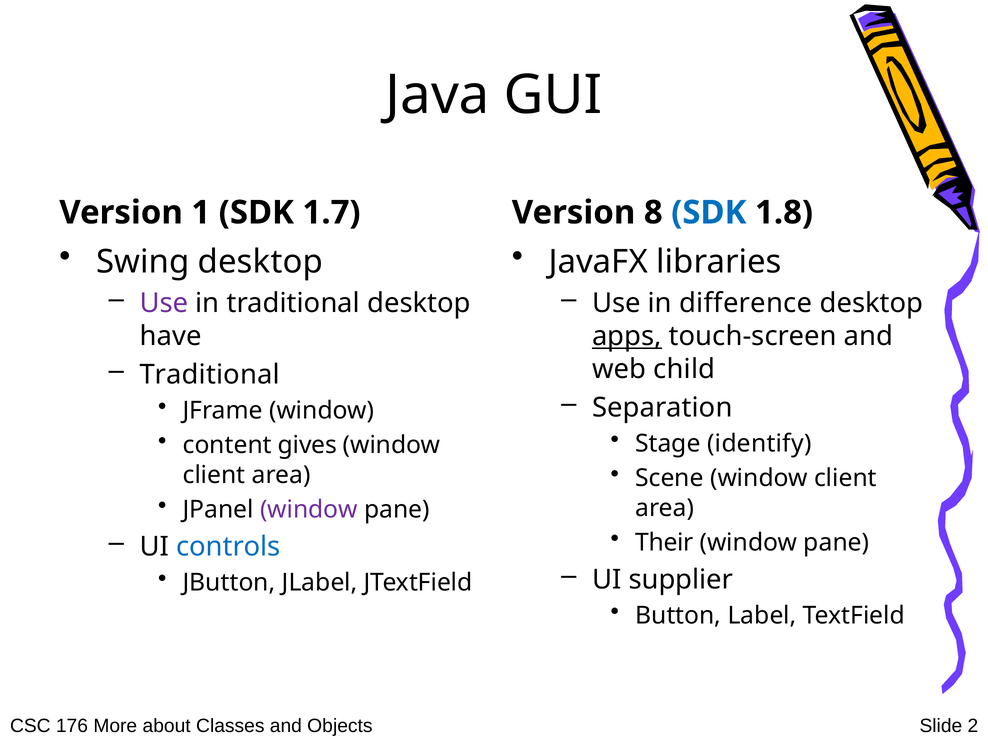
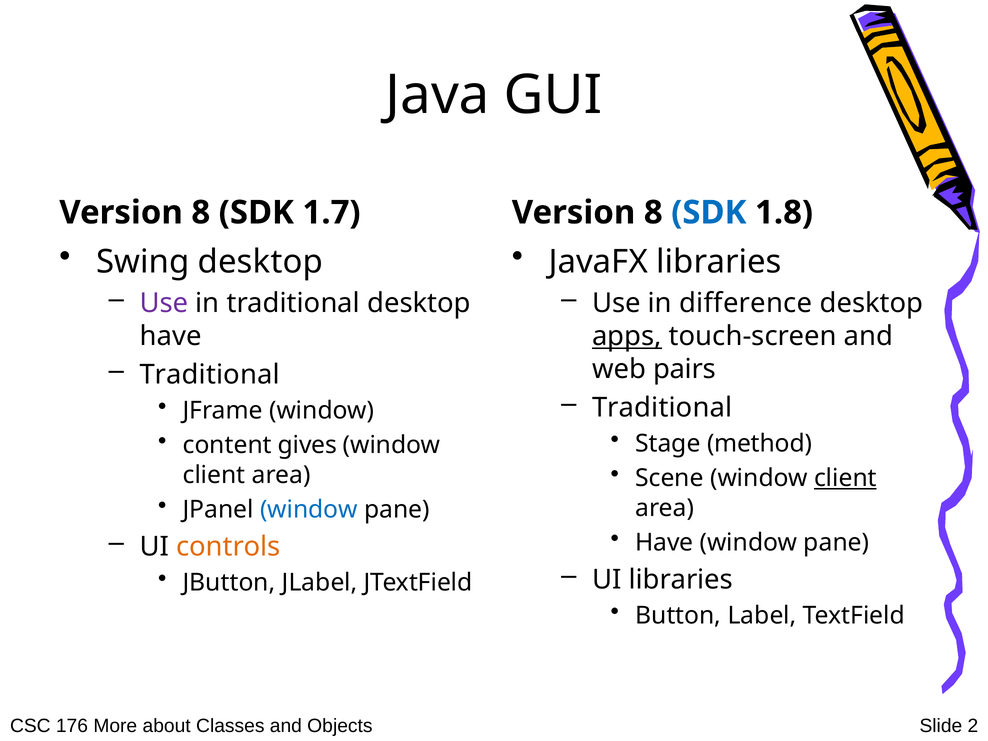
1: 1 -> 8 (201, 213)
child: child -> pairs (684, 369)
Separation: Separation -> Traditional (662, 408)
identify: identify -> method (760, 444)
client underline: none -> present (845, 478)
window colour: purple -> blue (309, 510)
Their: Their -> Have (664, 542)
controls colour: blue -> orange (228, 547)
UI supplier: supplier -> libraries (681, 579)
